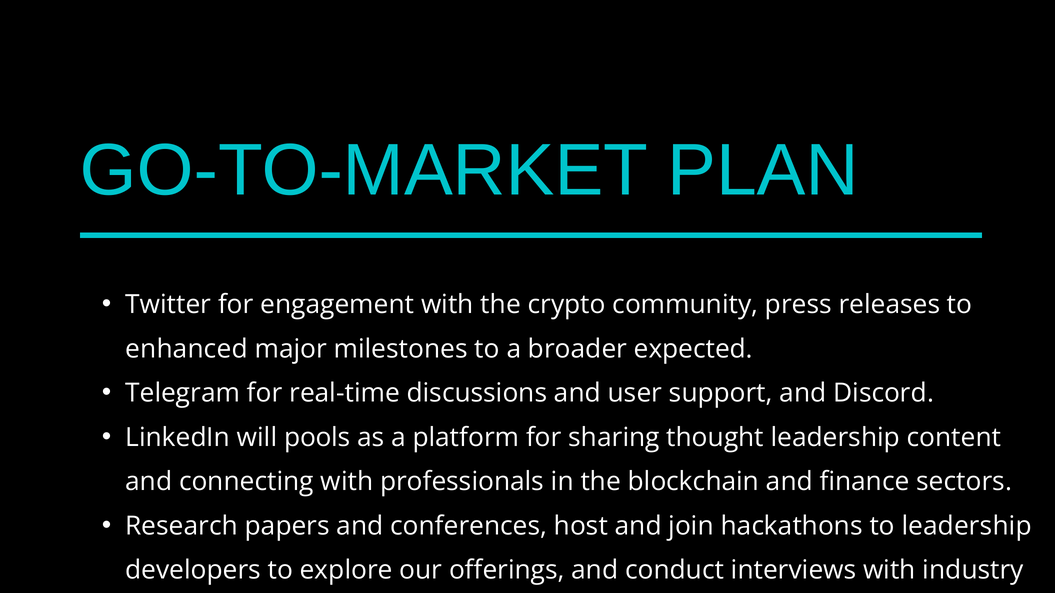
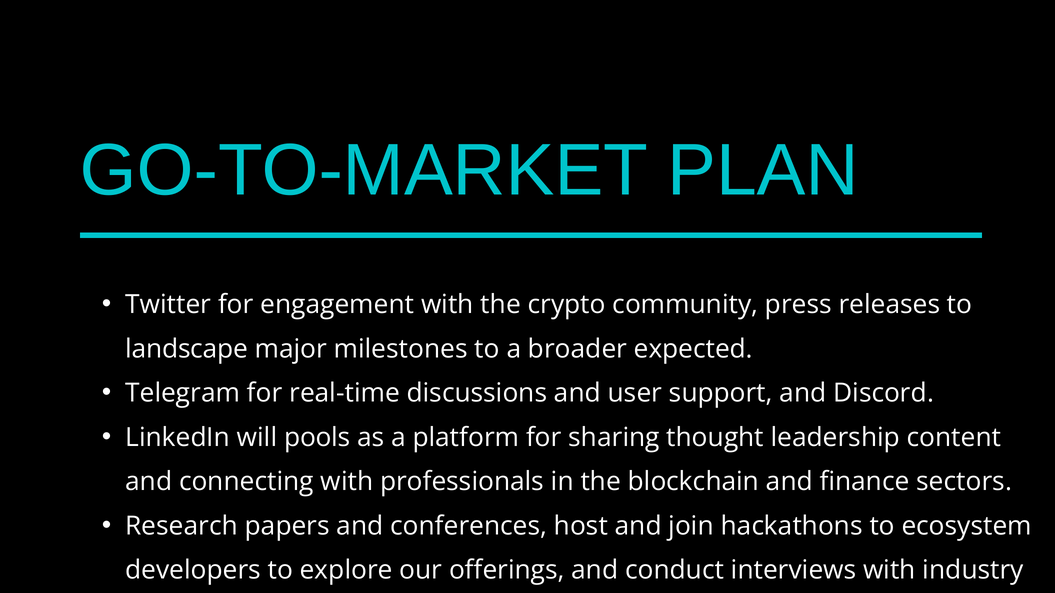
enhanced: enhanced -> landscape (187, 349)
to leadership: leadership -> ecosystem (967, 526)
